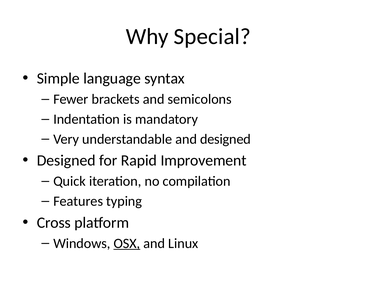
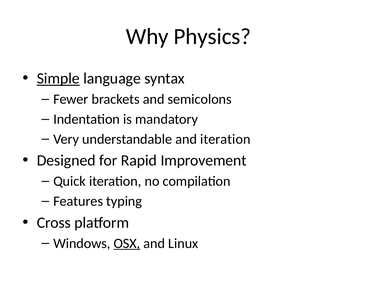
Special: Special -> Physics (212, 36)
Simple underline: none -> present (58, 78)
and designed: designed -> iteration (225, 139)
